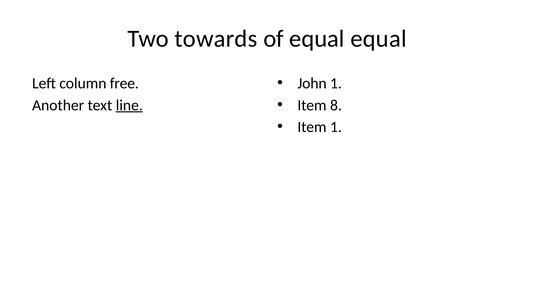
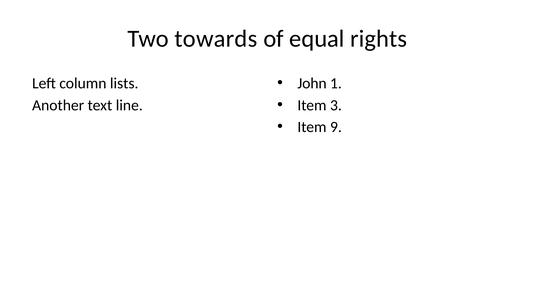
equal equal: equal -> rights (379, 39)
free: free -> lists (124, 83)
8: 8 -> 3 (336, 105)
line underline: present -> none (129, 105)
Item 1: 1 -> 9 (336, 127)
